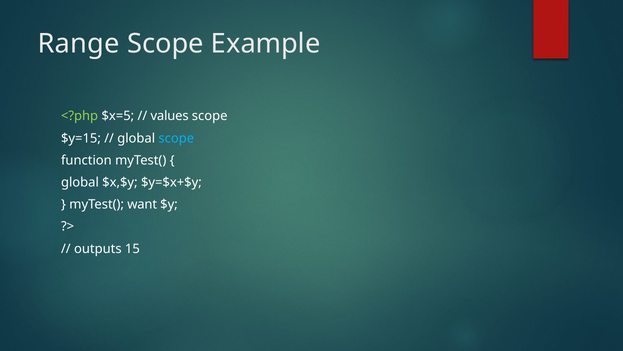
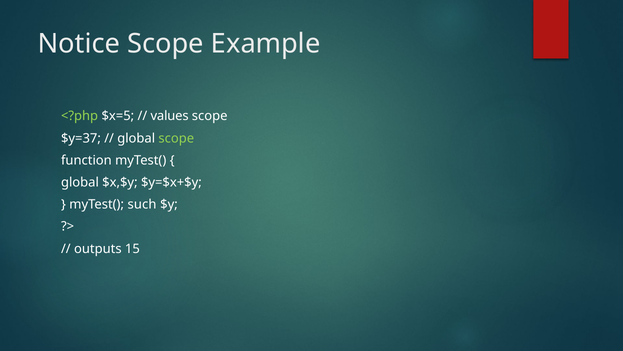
Range: Range -> Notice (79, 44)
$y=15: $y=15 -> $y=37 (81, 138)
scope colour: light blue -> light green (176, 138)
want: want -> such (142, 204)
